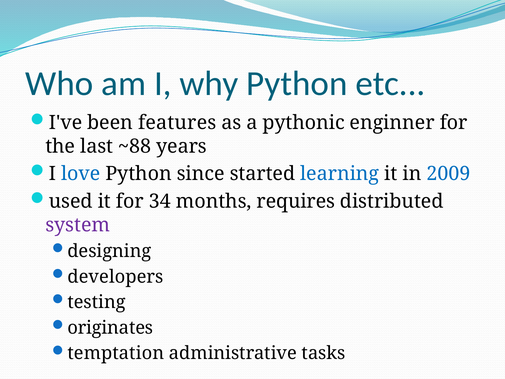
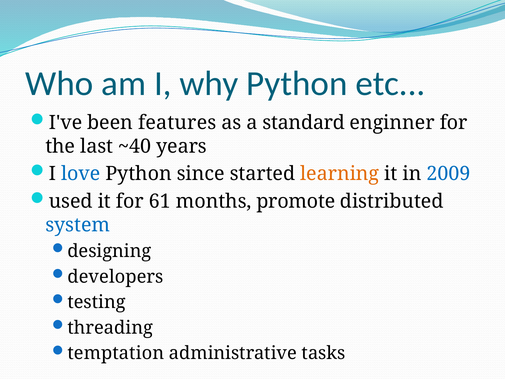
pythonic: pythonic -> standard (304, 123)
~88: ~88 -> ~40 (135, 146)
learning colour: blue -> orange (340, 174)
34: 34 -> 61 (160, 201)
requires: requires -> promote (296, 201)
system colour: purple -> blue (78, 225)
originates: originates -> threading (110, 328)
